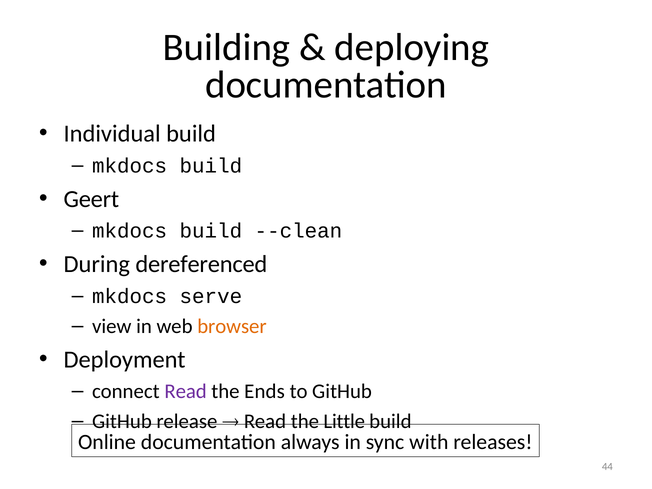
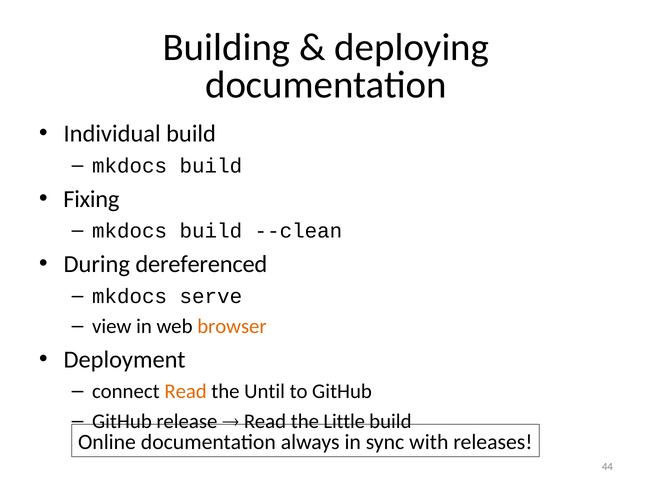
Geert: Geert -> Fixing (91, 199)
Read colour: purple -> orange (186, 391)
Ends: Ends -> Until (265, 391)
